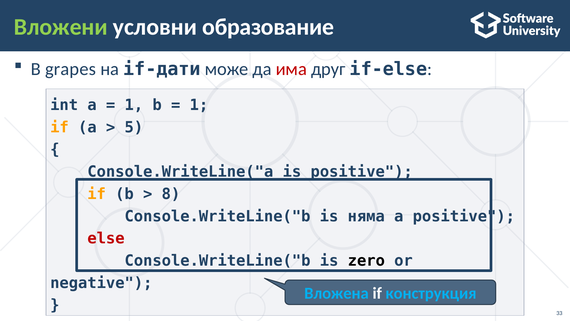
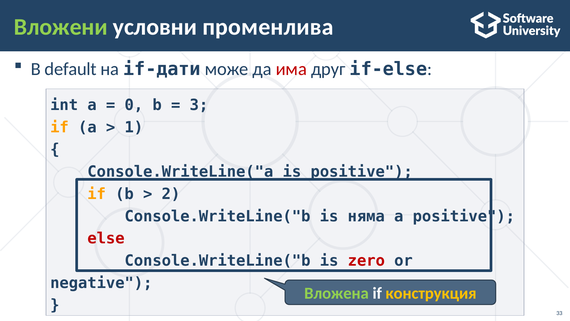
образование: образование -> променлива (268, 27)
grapes: grapes -> default (71, 69)
1: 1 -> 0 (134, 105)
1: 1 -> 3 (199, 105)
5: 5 -> 1 (134, 127)
8: 8 -> 2 (171, 194)
zero colour: black -> red (366, 260)
Вложена colour: light blue -> light green (337, 293)
конструкция colour: light blue -> yellow (431, 293)
